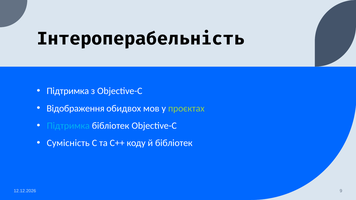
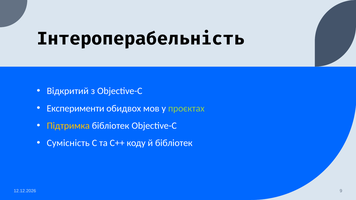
Підтримка: Підтримка -> Відкритий (68, 91)
Відображення: Відображення -> Експерименти (76, 108)
Підтримка colour: light blue -> yellow (68, 126)
